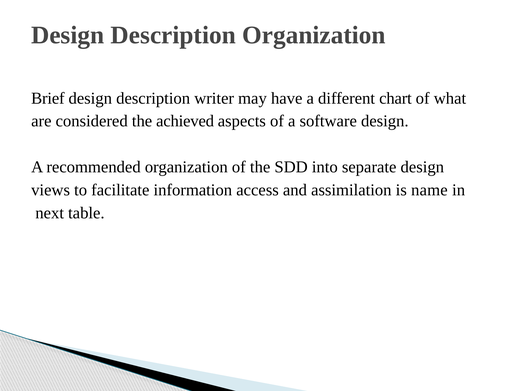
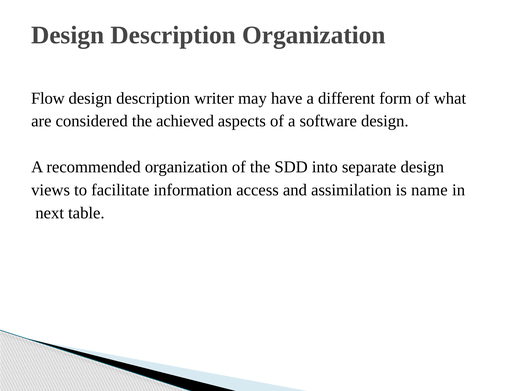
Brief: Brief -> Flow (48, 98)
chart: chart -> form (395, 98)
